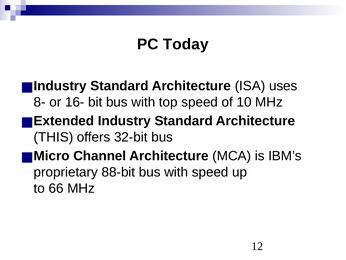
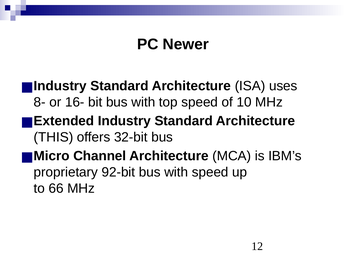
Today: Today -> Newer (186, 44)
88-bit: 88-bit -> 92-bit (118, 172)
